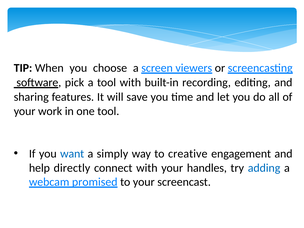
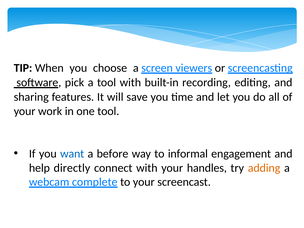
simply: simply -> before (113, 154)
creative: creative -> informal (188, 154)
adding colour: blue -> orange (264, 168)
promised: promised -> complete (95, 182)
